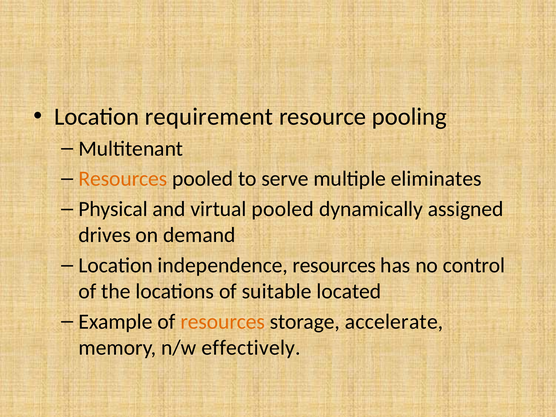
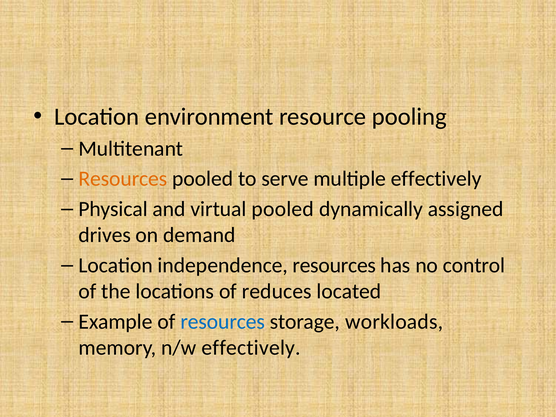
requirement: requirement -> environment (209, 117)
multiple eliminates: eliminates -> effectively (436, 179)
suitable: suitable -> reduces (277, 291)
resources colour: orange -> blue (223, 322)
accelerate: accelerate -> workloads (394, 322)
